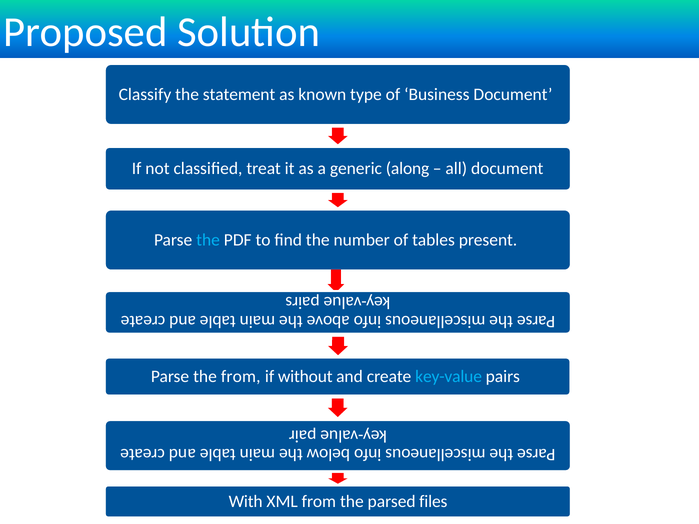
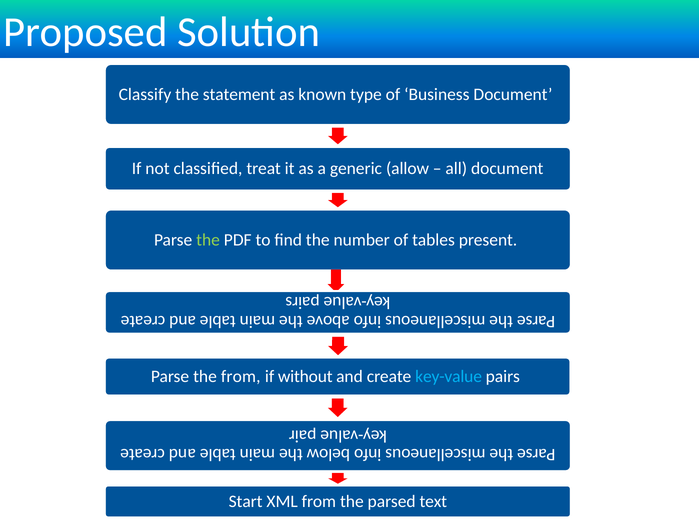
along: along -> allow (408, 169)
the colour: light blue -> light green (208, 240)
With: With -> Start (246, 502)
files: files -> text (433, 502)
